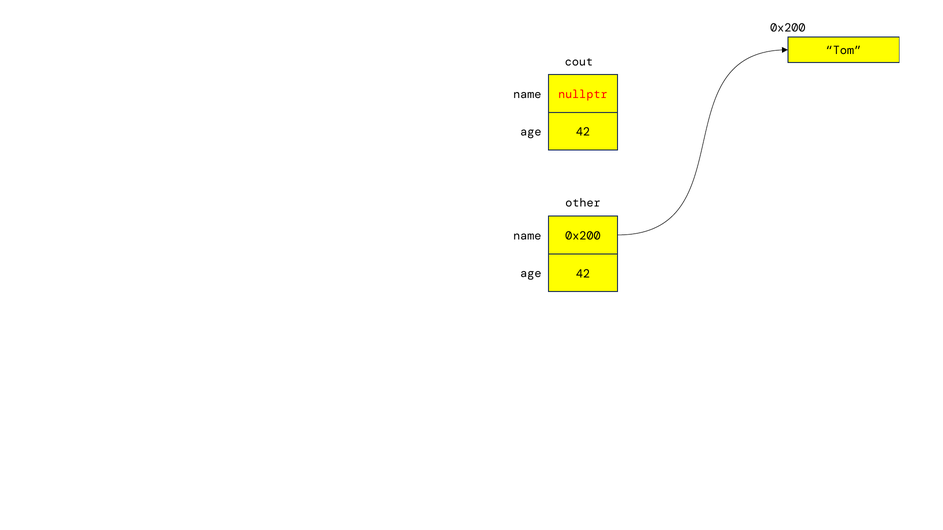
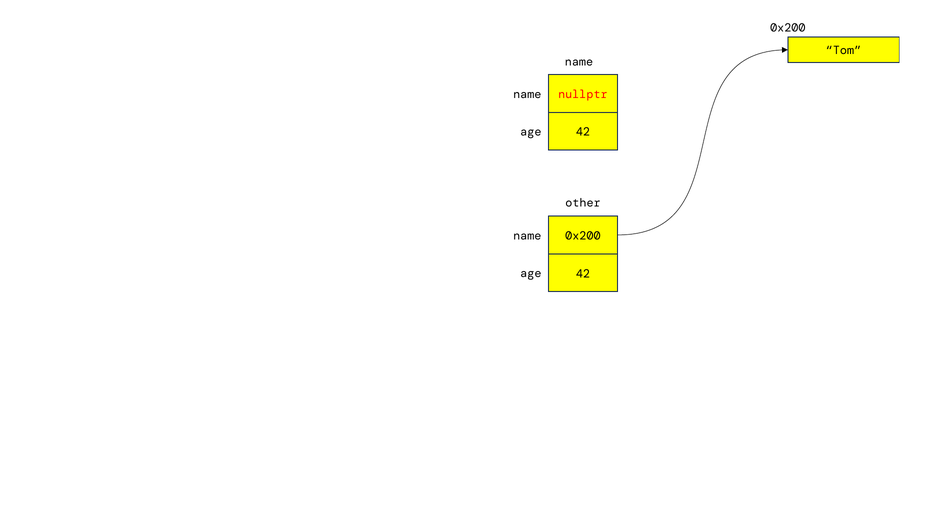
cout: cout -> name (579, 62)
